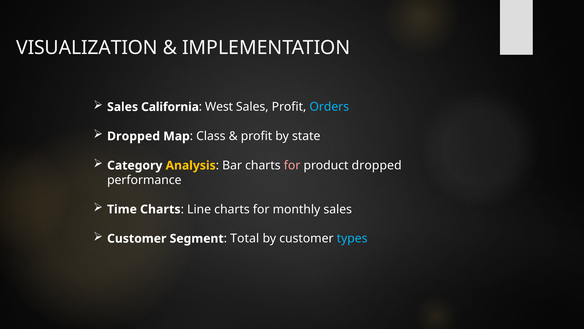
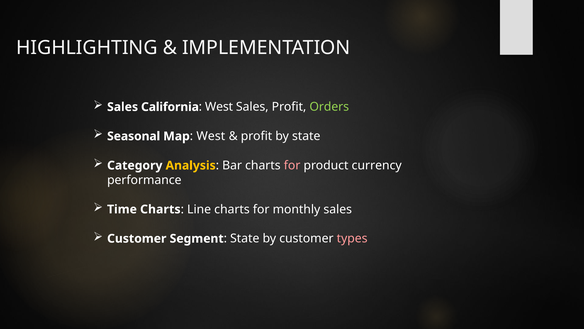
VISUALIZATION: VISUALIZATION -> HIGHLIGHTING (87, 48)
Orders colour: light blue -> light green (329, 107)
Dropped: Dropped -> Seasonal (134, 136)
Class: Class -> West (211, 136)
product dropped: dropped -> currency (377, 165)
Total: Total -> State (245, 238)
types colour: light blue -> pink (352, 238)
